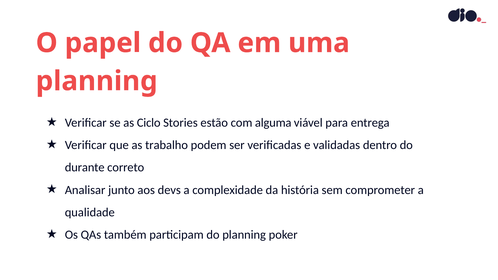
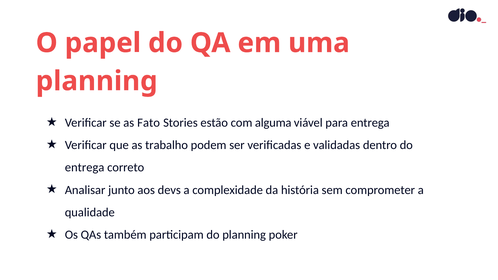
Ciclo: Ciclo -> Fato (149, 123)
durante: durante -> entrega (85, 168)
